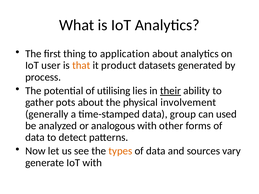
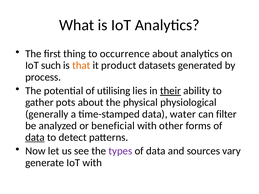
application: application -> occurrence (125, 54)
user: user -> such (51, 66)
involvement: involvement -> physiological (188, 103)
group: group -> water (183, 114)
used: used -> filter (226, 114)
analogous: analogous -> beneficial (113, 126)
data underline: none -> present (35, 138)
types colour: orange -> purple (120, 151)
